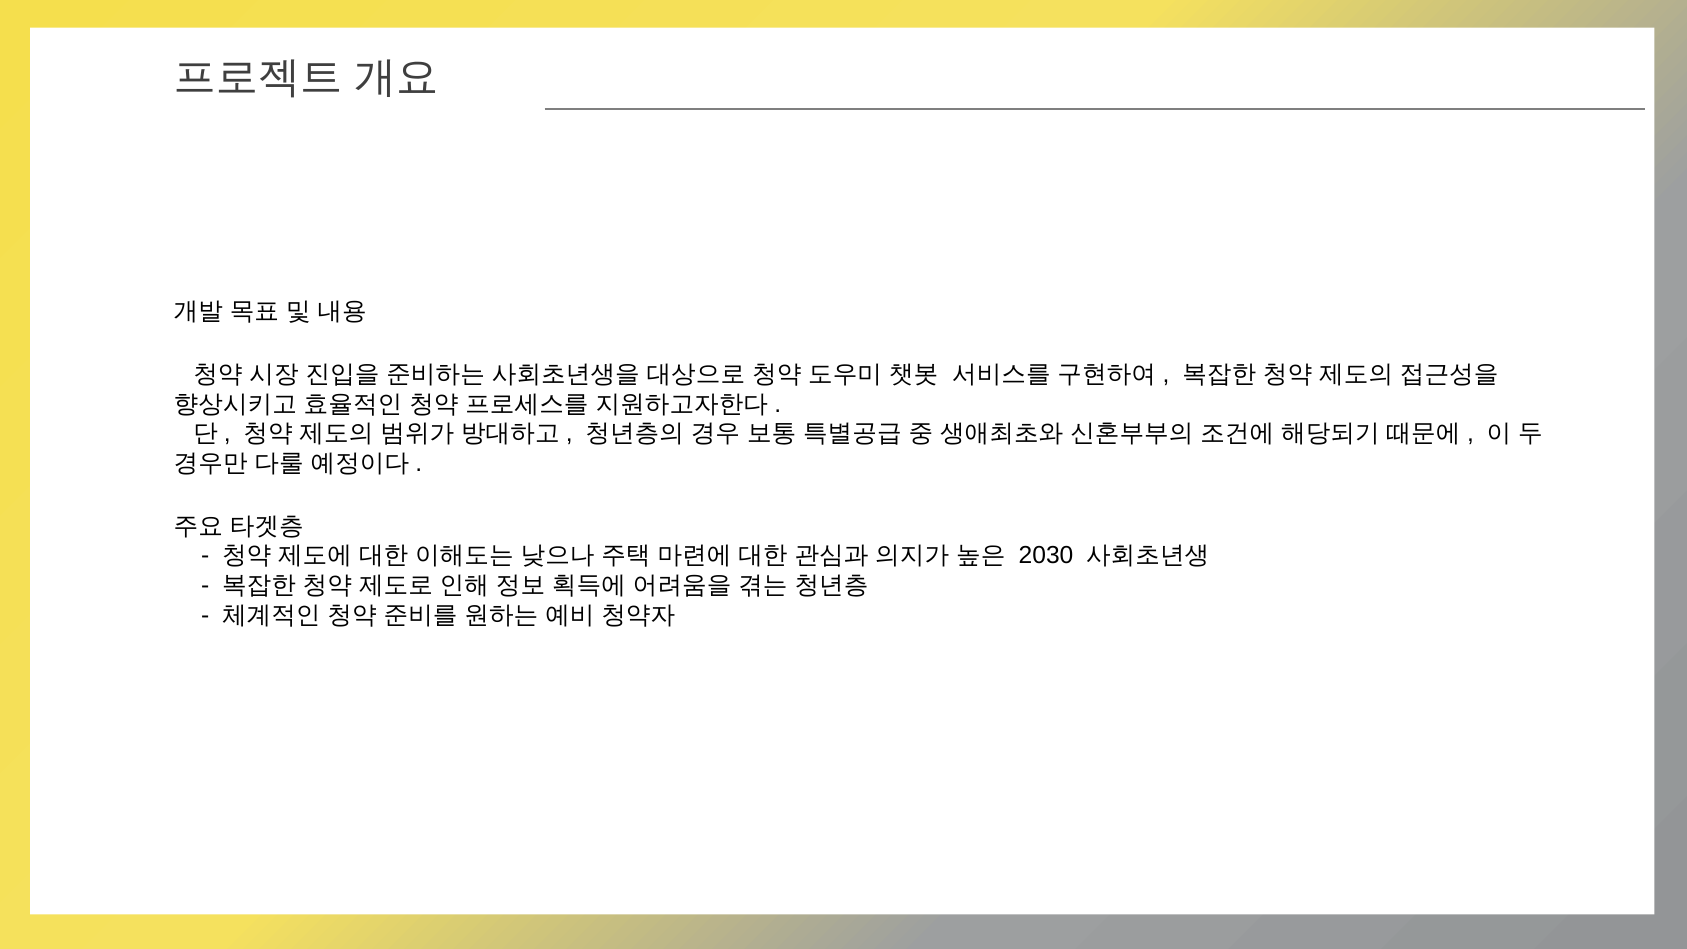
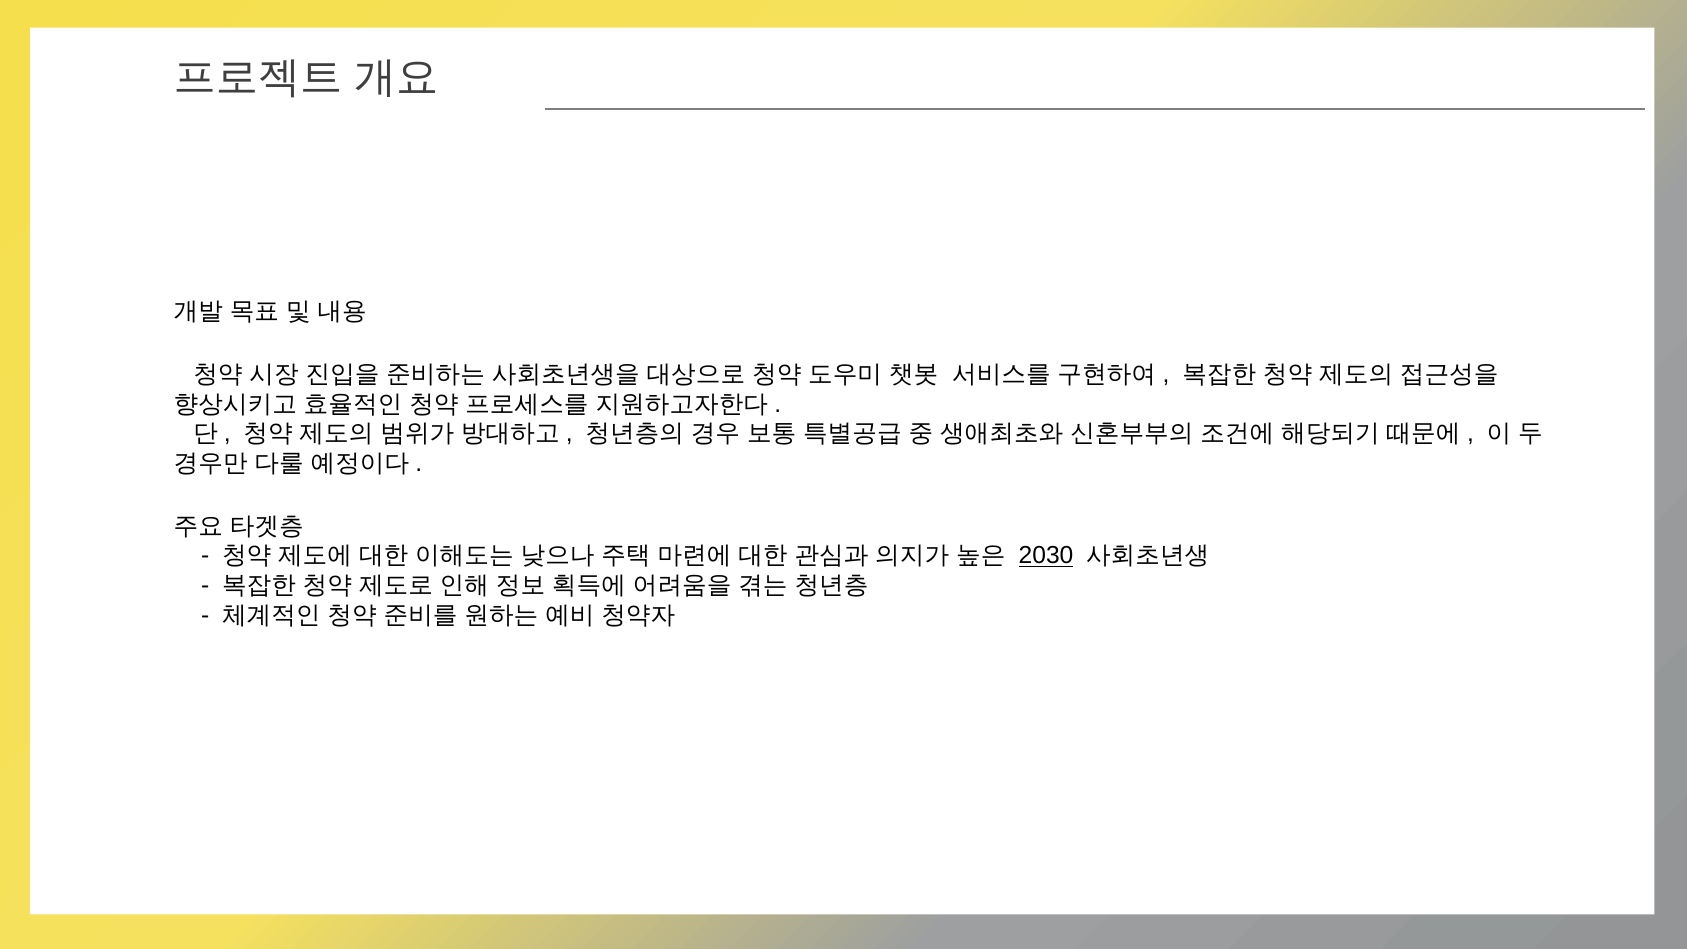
2030 underline: none -> present (1046, 556)
